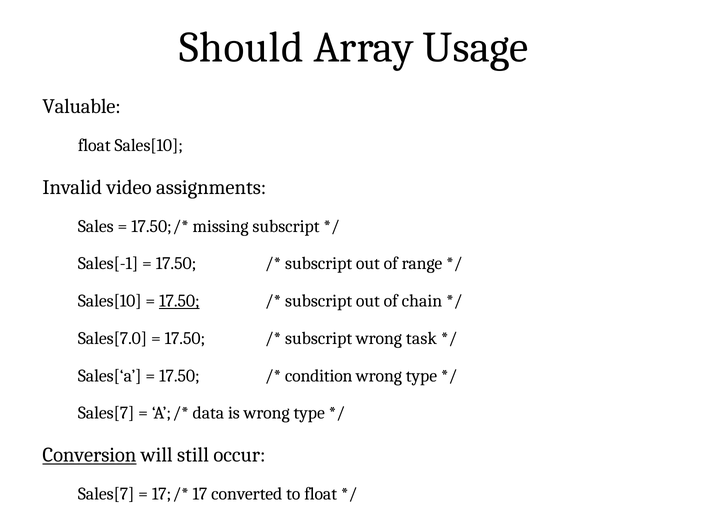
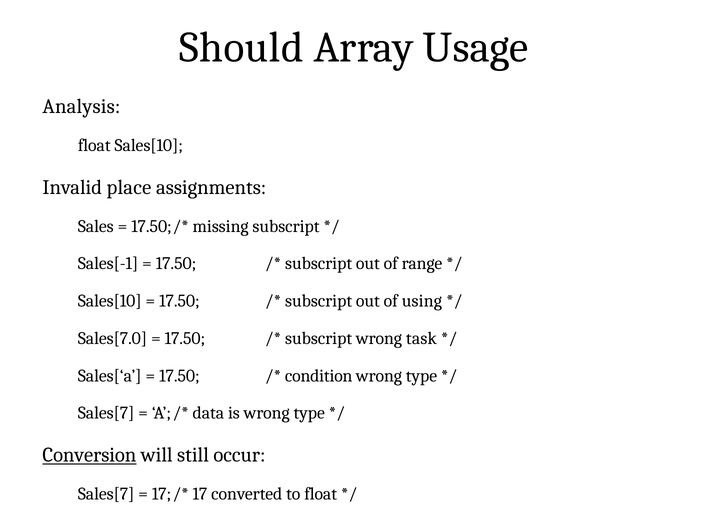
Valuable: Valuable -> Analysis (81, 106)
video: video -> place (129, 187)
17.50 underline: present -> none (179, 301)
chain: chain -> using (422, 301)
